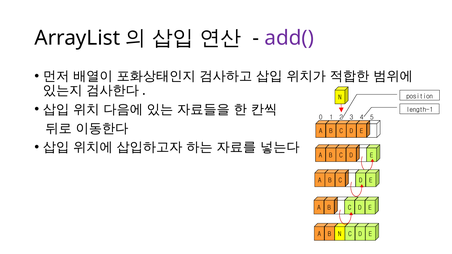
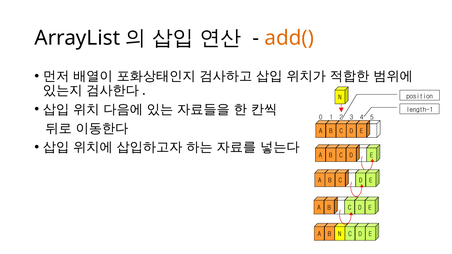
add( colour: purple -> orange (289, 38)
